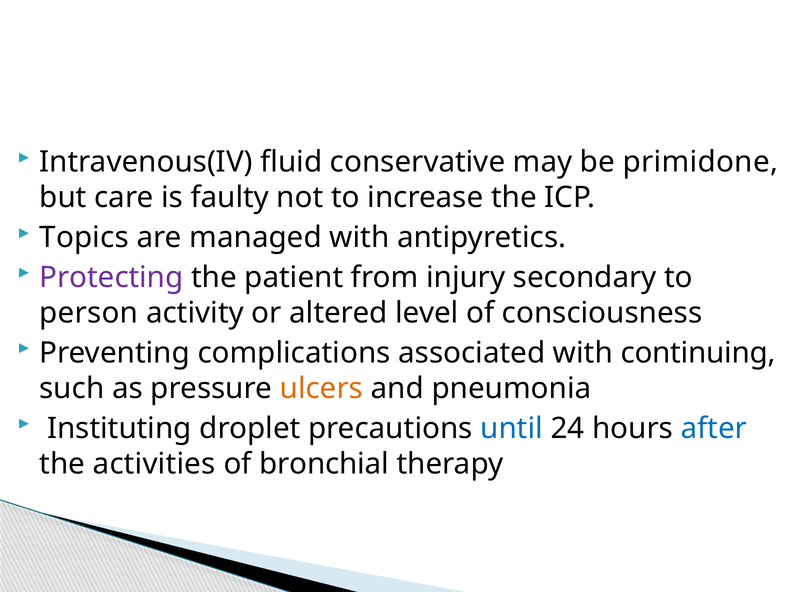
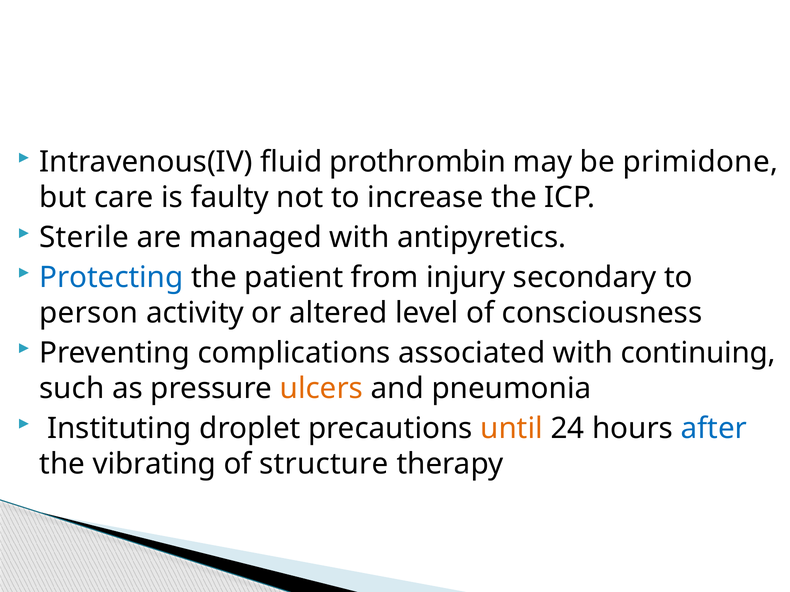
conservative: conservative -> prothrombin (418, 162)
Topics: Topics -> Sterile (84, 238)
Protecting colour: purple -> blue (111, 278)
until colour: blue -> orange (512, 429)
activities: activities -> vibrating (154, 464)
bronchial: bronchial -> structure (324, 464)
